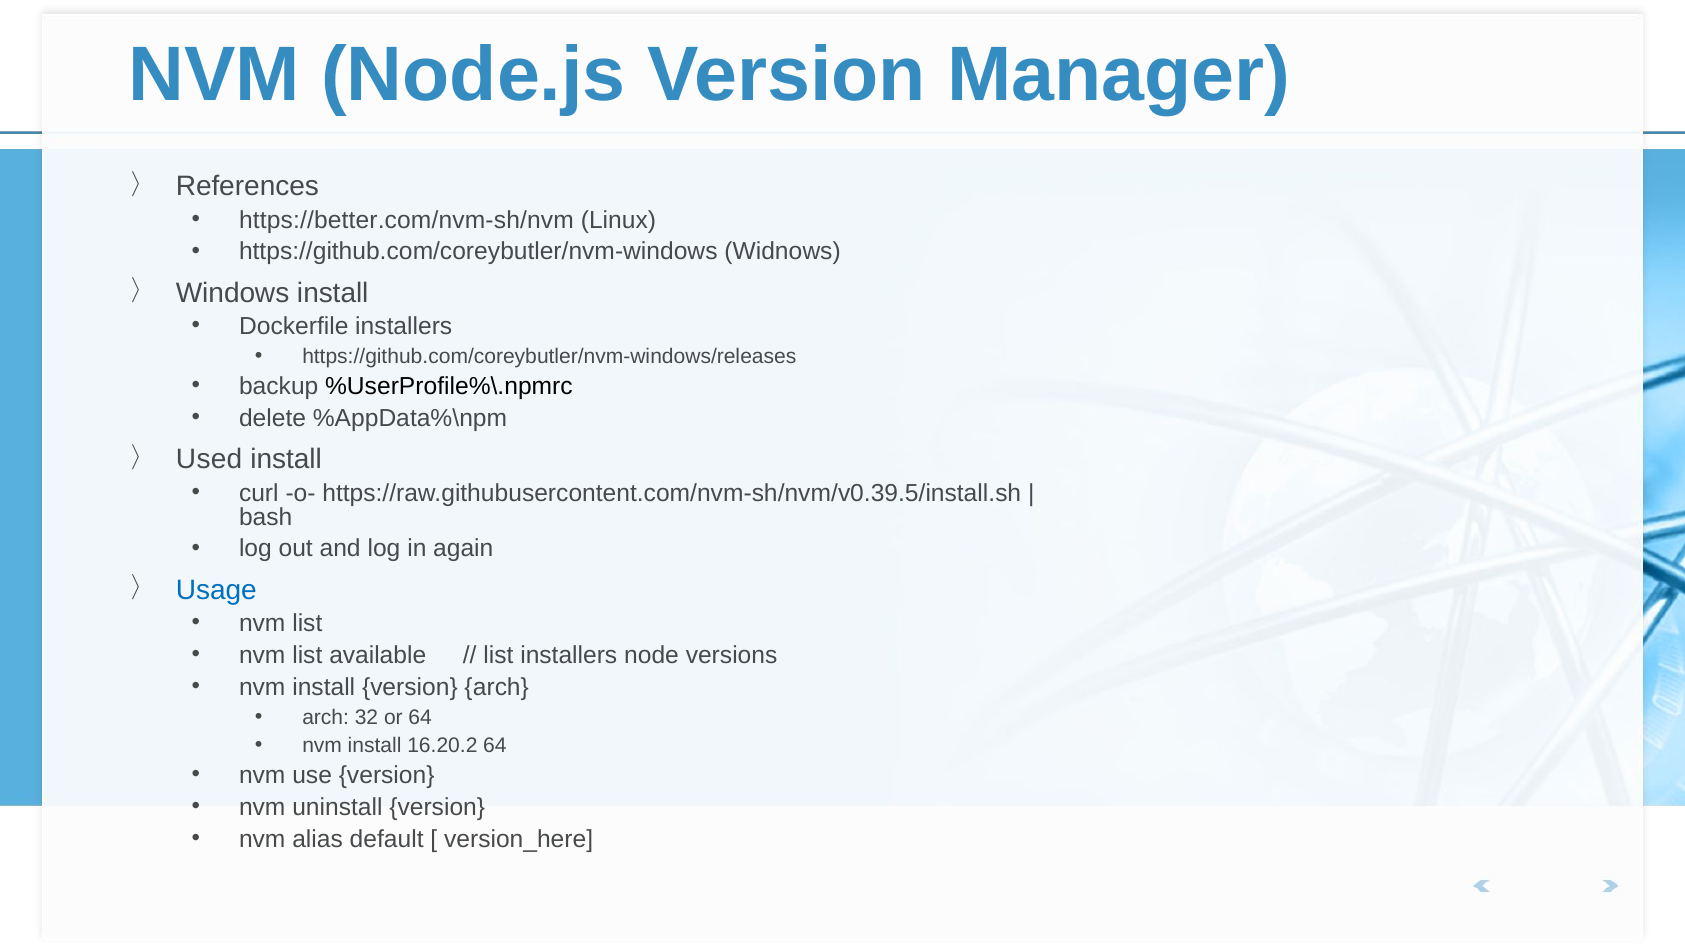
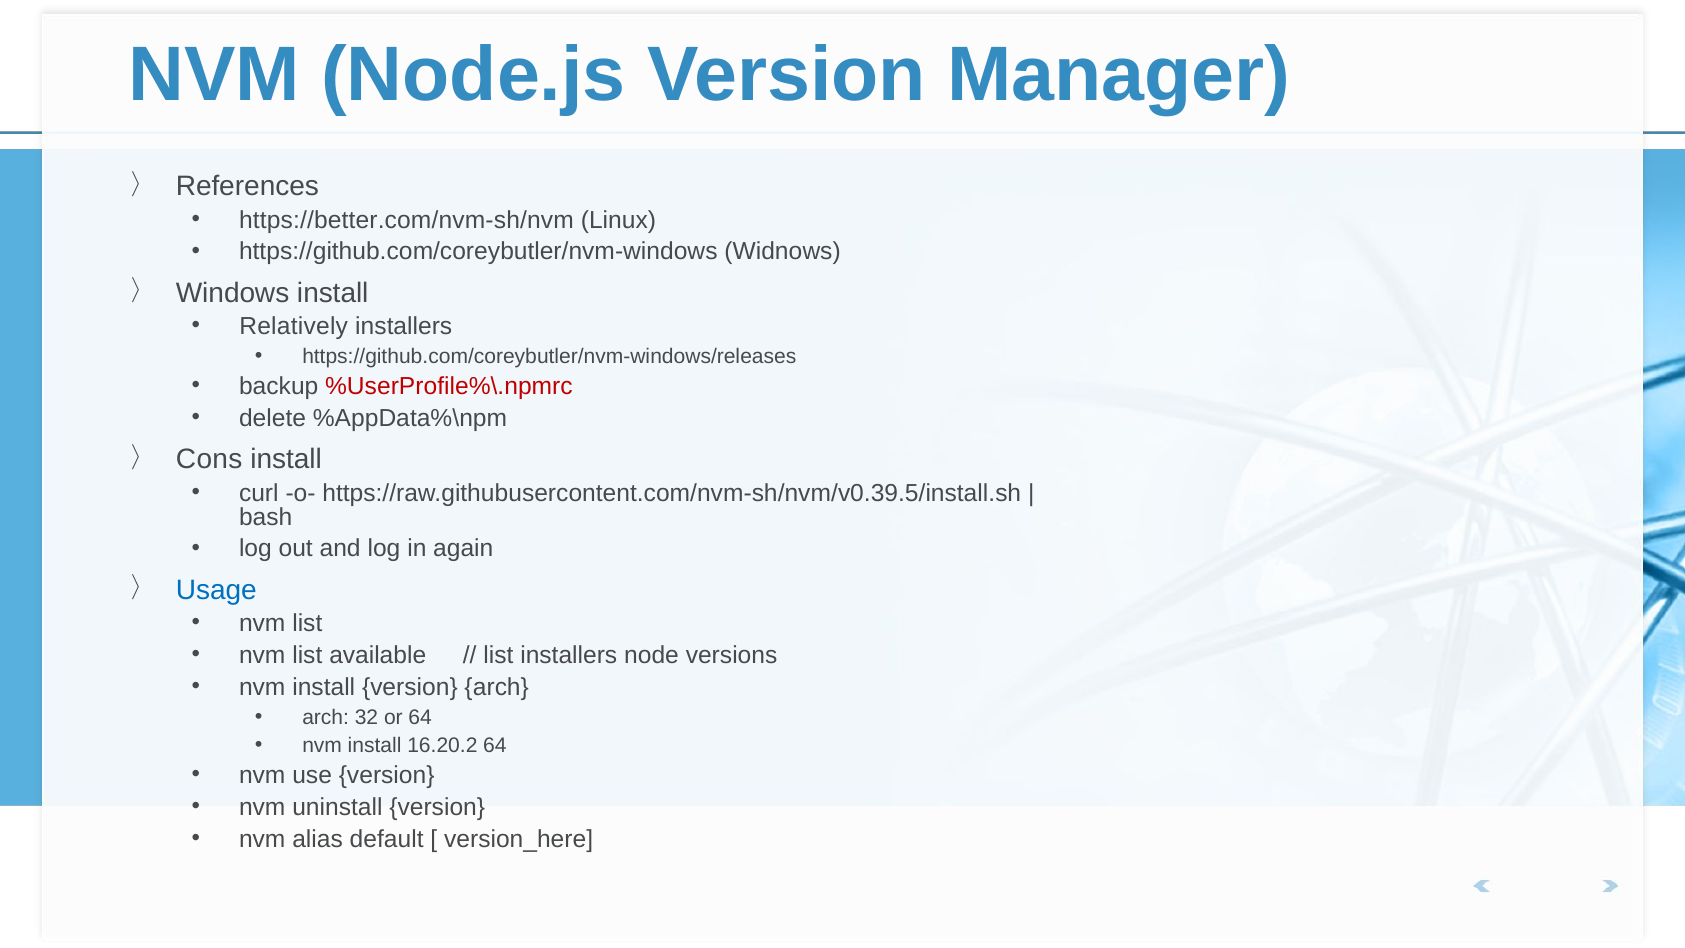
Dockerfile: Dockerfile -> Relatively (294, 326)
%UserProfile%\.npmrc colour: black -> red (449, 386)
Used: Used -> Cons (209, 459)
